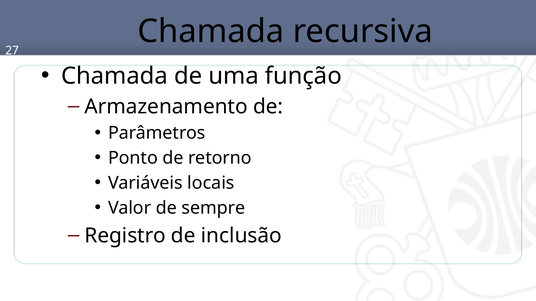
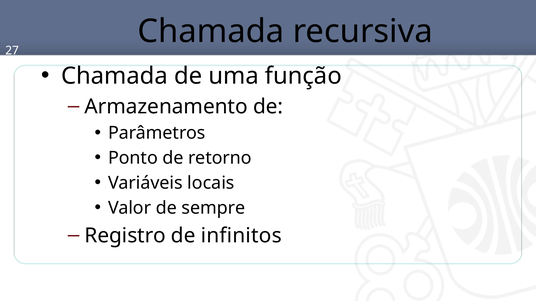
inclusão: inclusão -> infinitos (241, 236)
